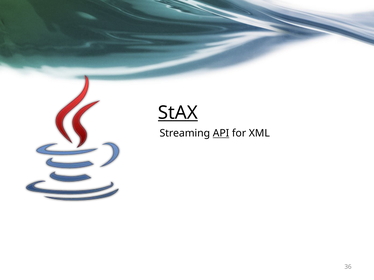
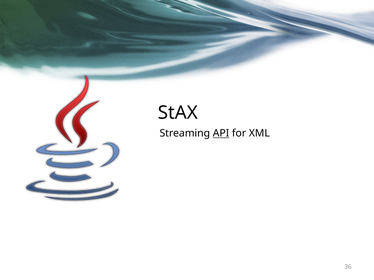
StAX underline: present -> none (178, 113)
